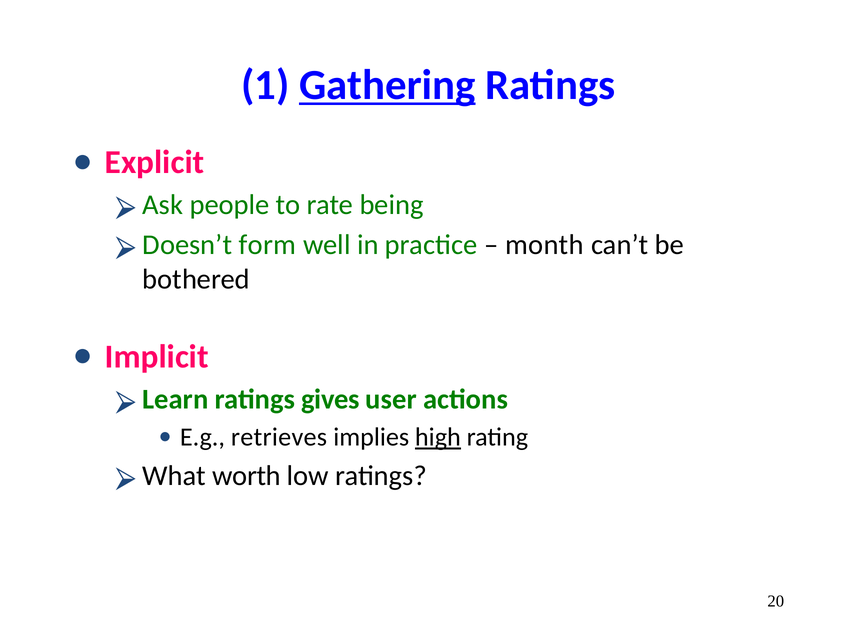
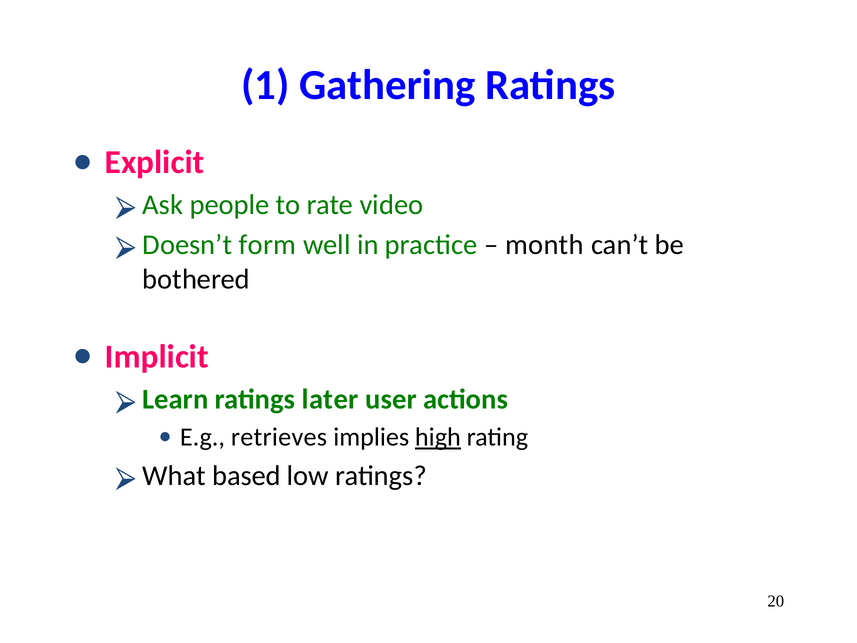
Gathering underline: present -> none (387, 85)
being: being -> video (391, 205)
gives: gives -> later (330, 399)
worth: worth -> based (246, 476)
